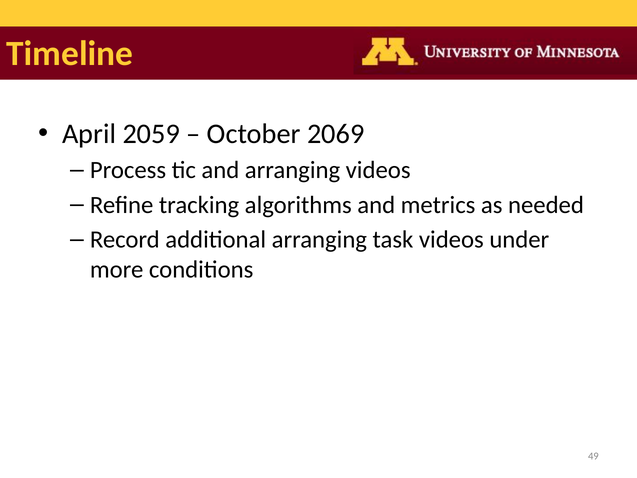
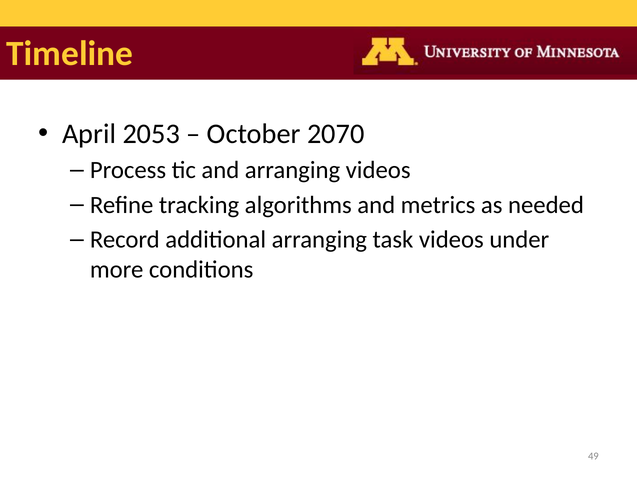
2059: 2059 -> 2053 (151, 134)
2069: 2069 -> 2070 (336, 134)
